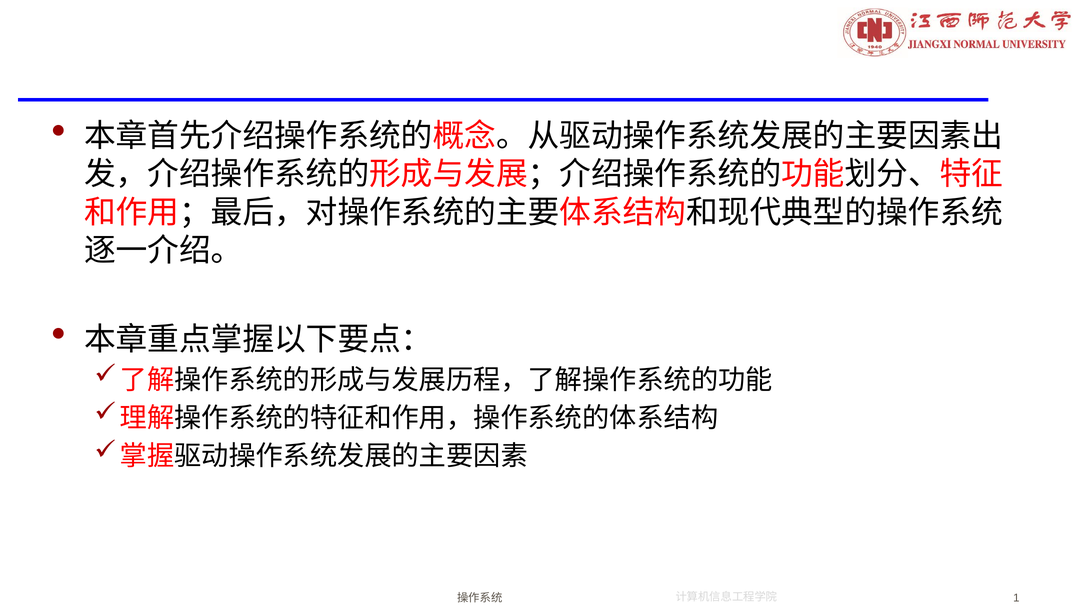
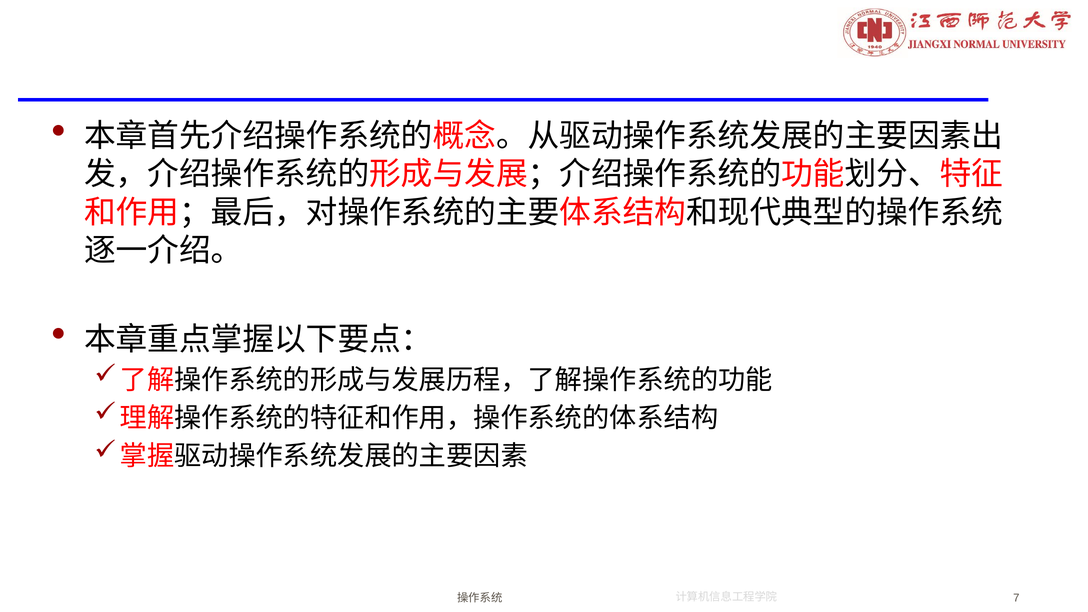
1: 1 -> 7 (1016, 598)
